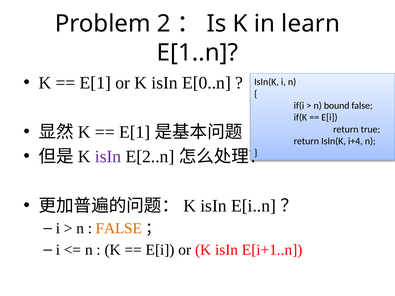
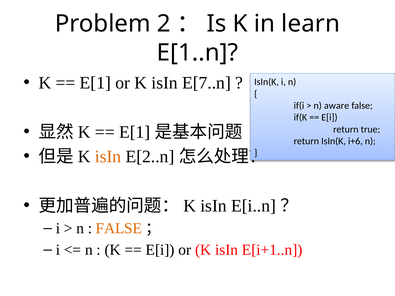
E[0..n: E[0..n -> E[7..n (206, 83)
bound: bound -> aware (337, 106)
i+4: i+4 -> i+6 (355, 141)
isIn colour: purple -> orange (108, 157)
